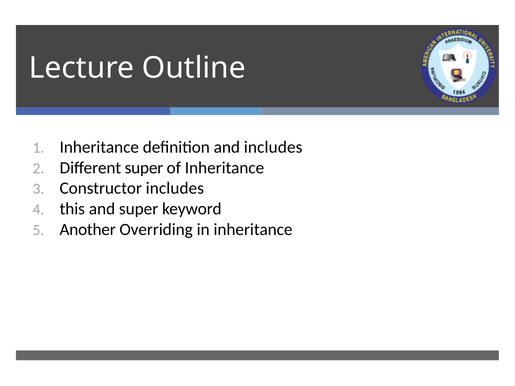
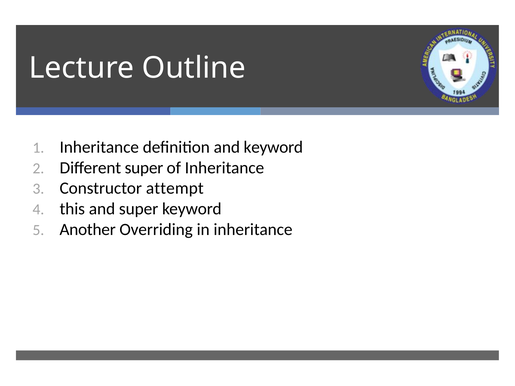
and includes: includes -> keyword (273, 147)
Constructor includes: includes -> attempt (175, 188)
